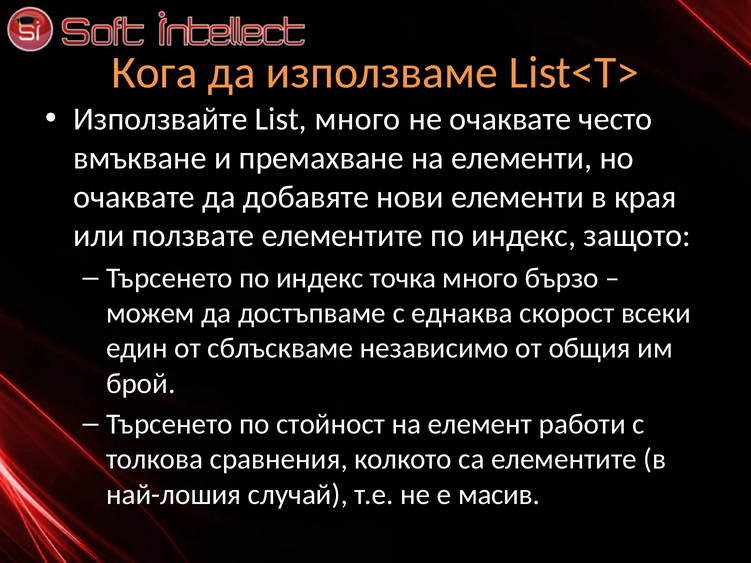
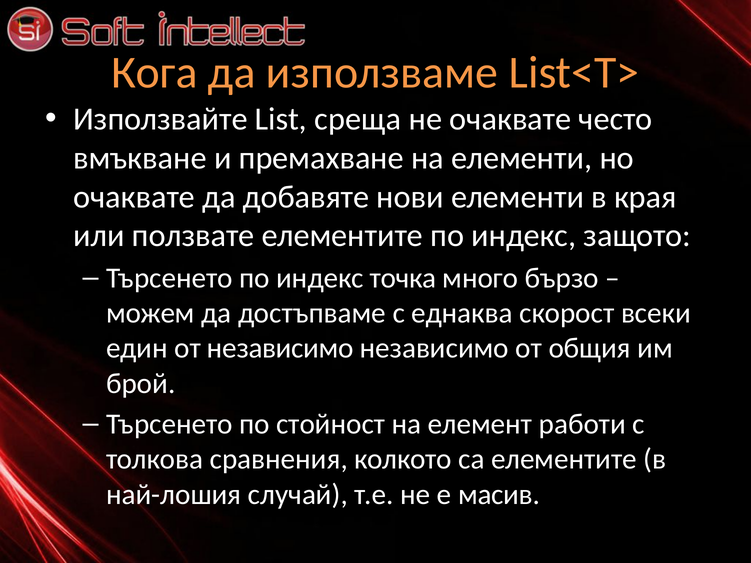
List много: много -> среща (358, 119)
от сблъскваме: сблъскваме -> независимо (280, 348)
